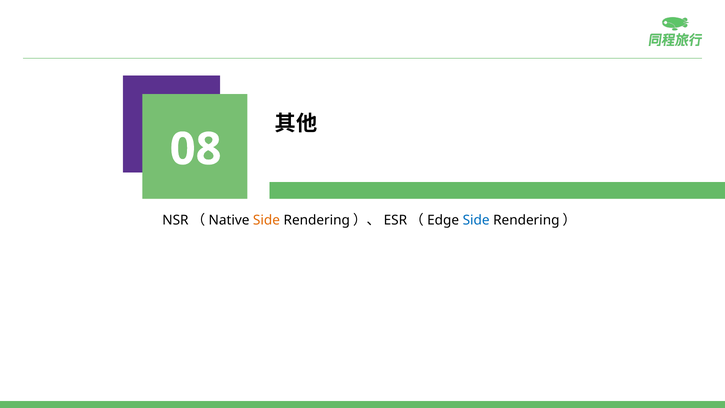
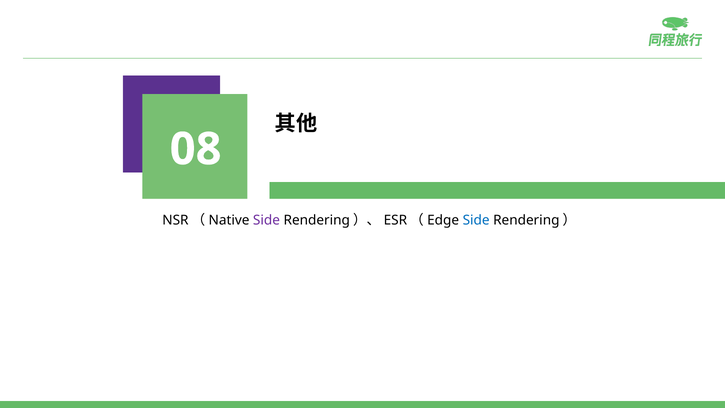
Side colour: orange -> purple (266, 220)
